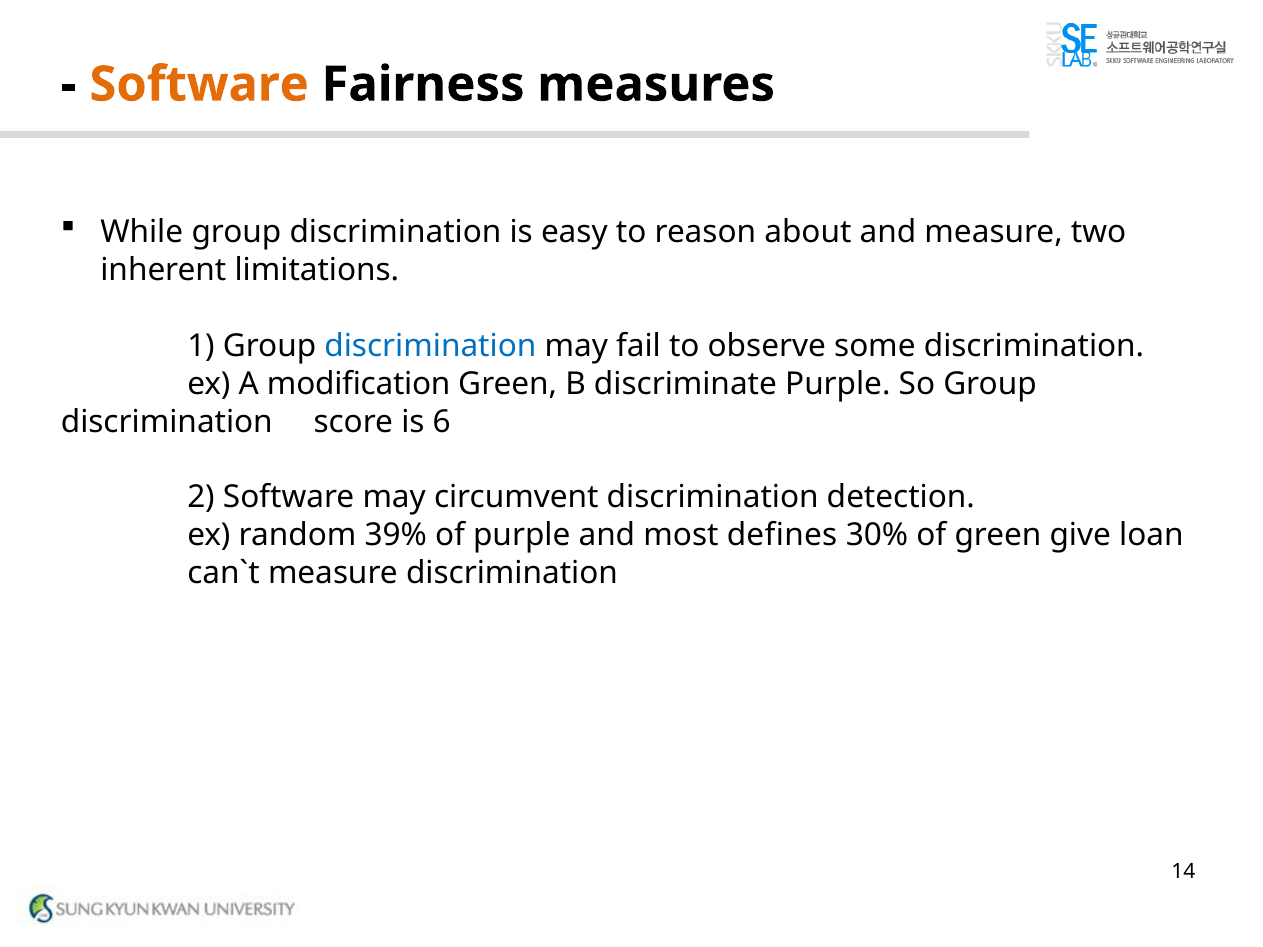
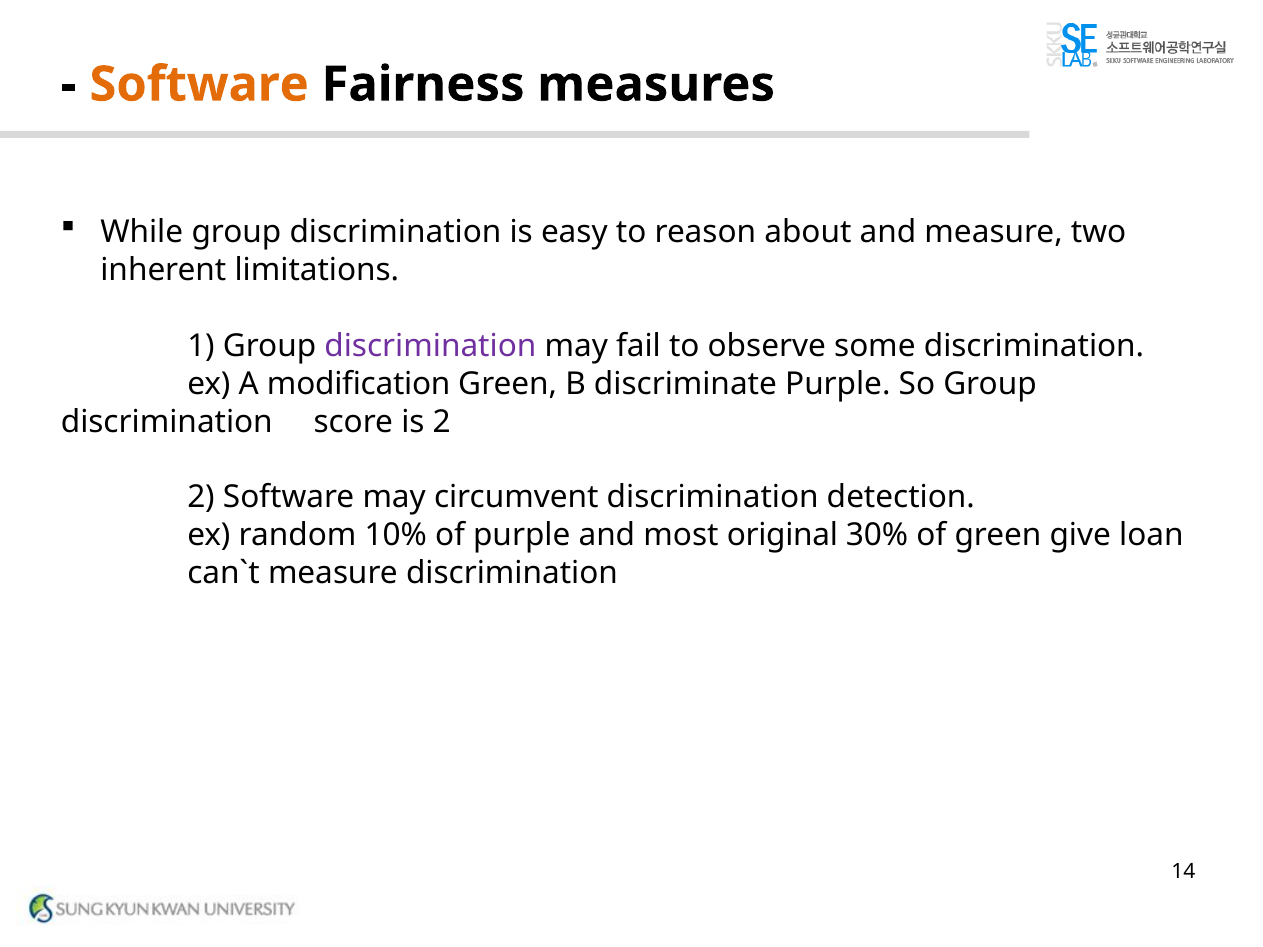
discrimination colour: blue -> purple (430, 346)
is 6: 6 -> 2 (442, 422)
39%: 39% -> 10% (396, 536)
defines: defines -> original (782, 536)
